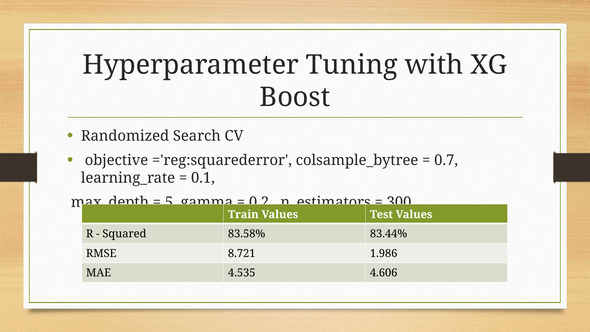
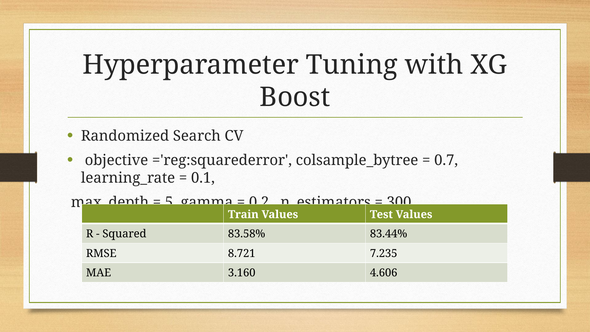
1.986: 1.986 -> 7.235 (384, 253)
4.535: 4.535 -> 3.160 (242, 273)
